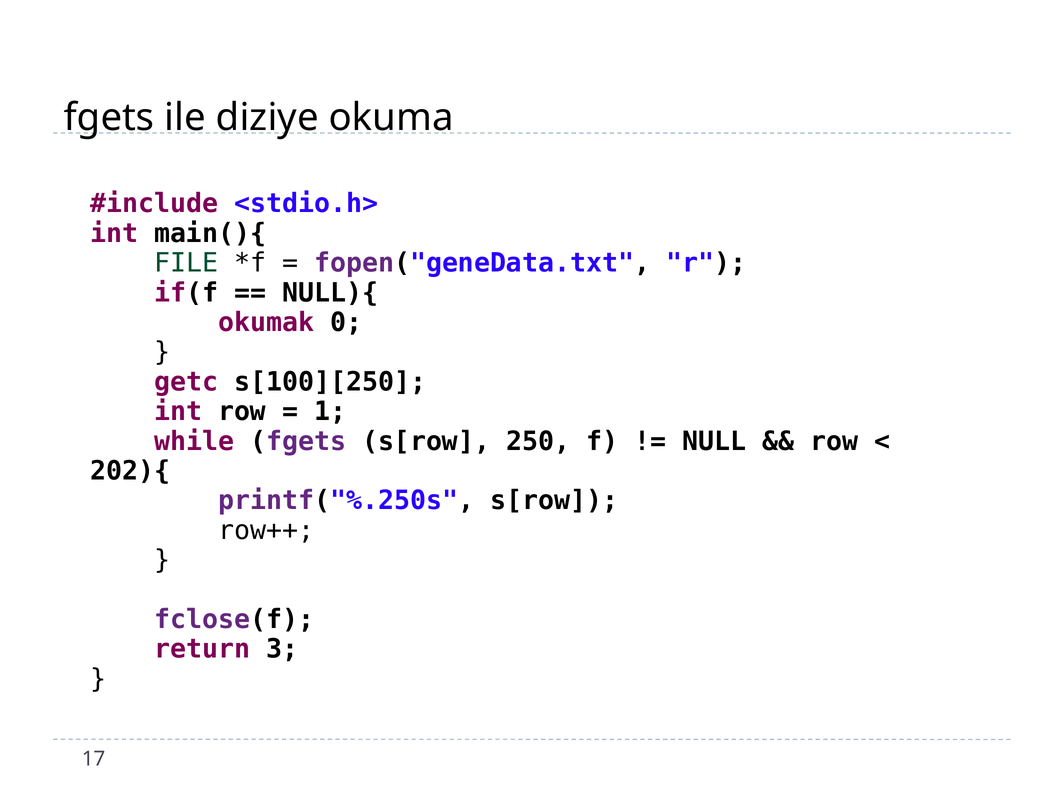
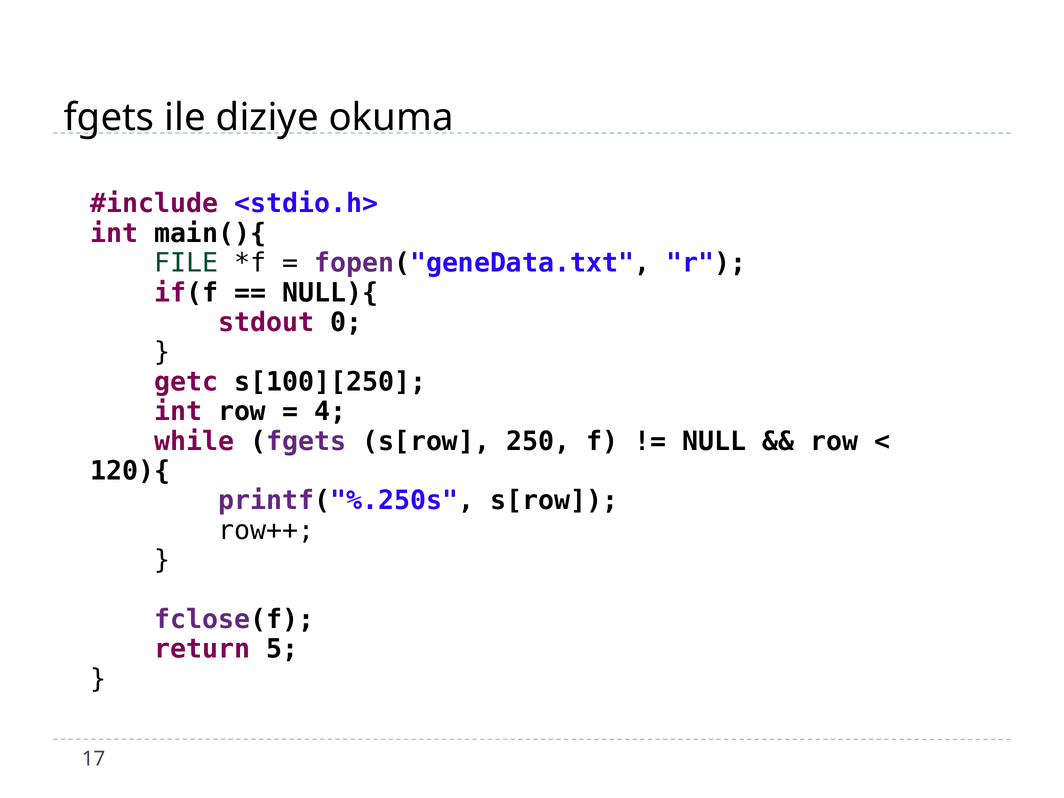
okumak: okumak -> stdout (266, 322)
1: 1 -> 4 (330, 412)
202){: 202){ -> 120){ (130, 471)
3: 3 -> 5 (282, 649)
